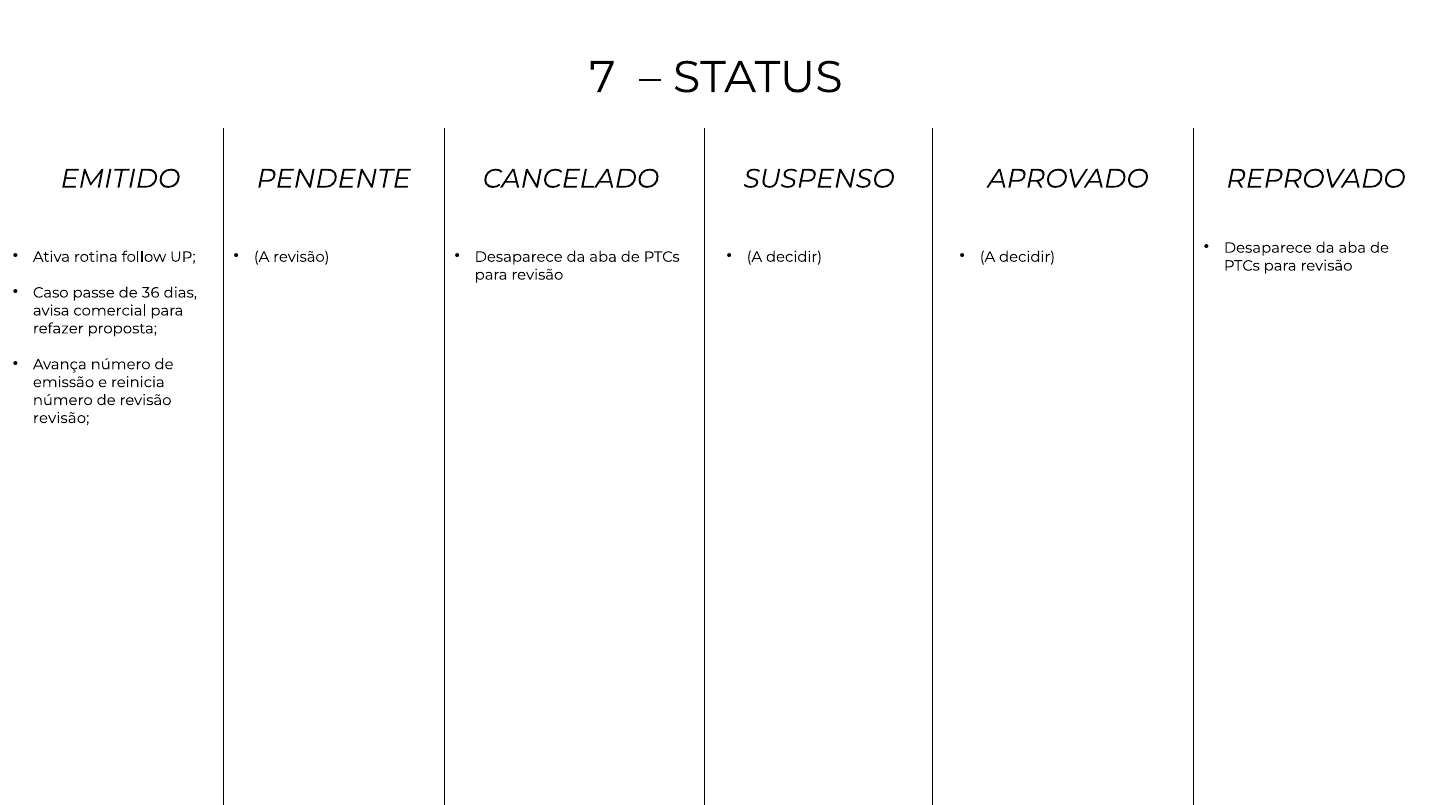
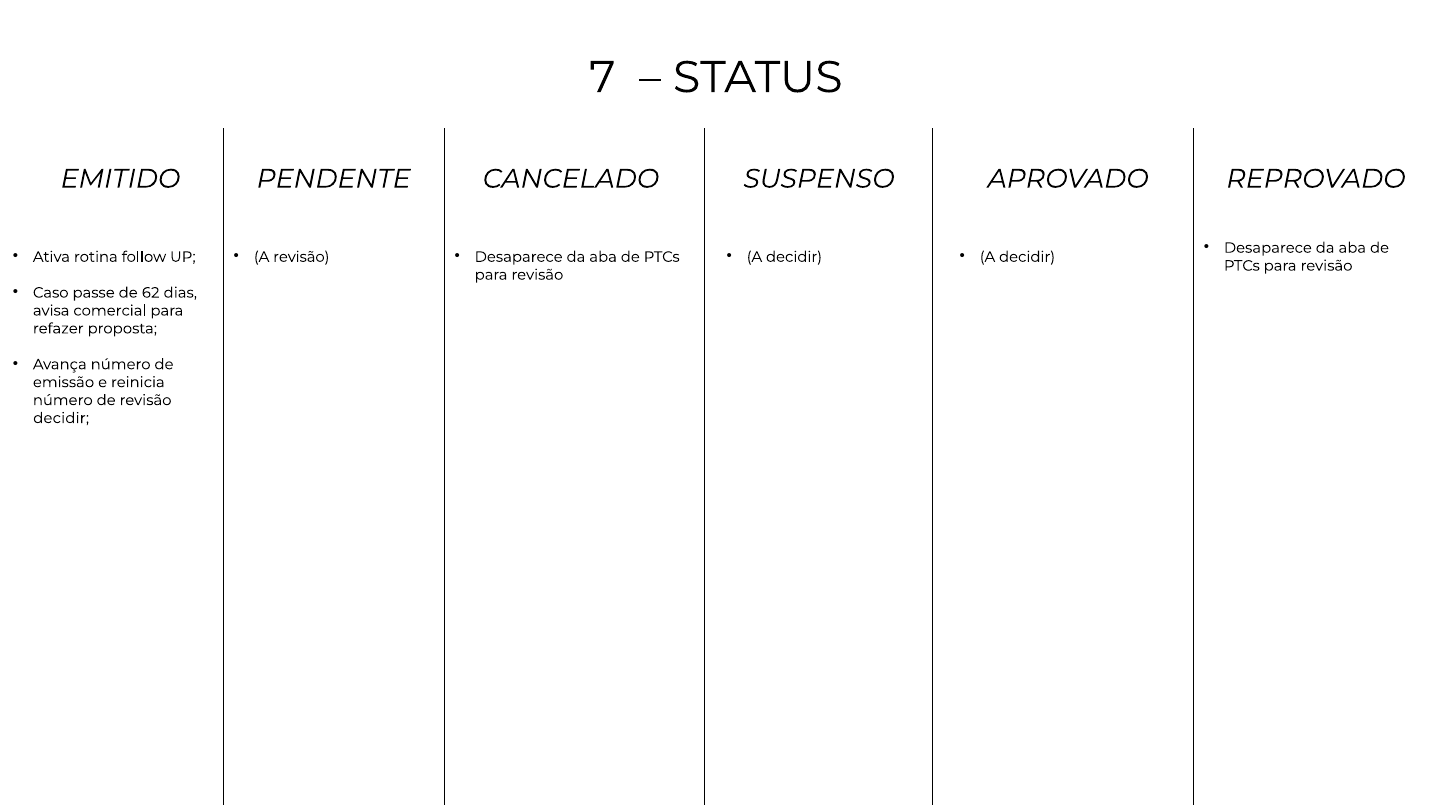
36: 36 -> 62 (151, 293)
revisão: revisão -> decidir (61, 418)
